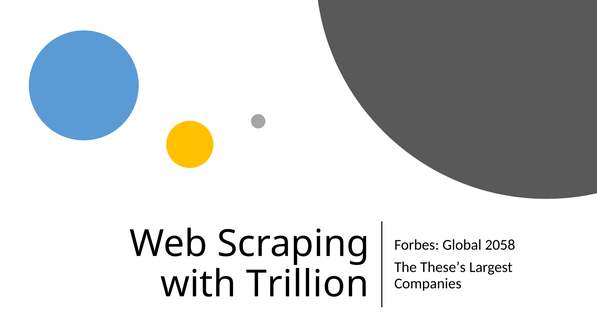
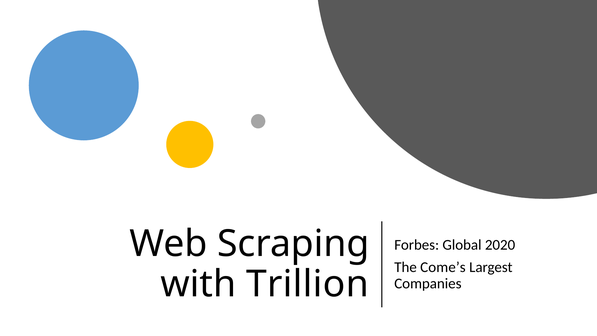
2058: 2058 -> 2020 (500, 245)
These’s: These’s -> Come’s (443, 267)
